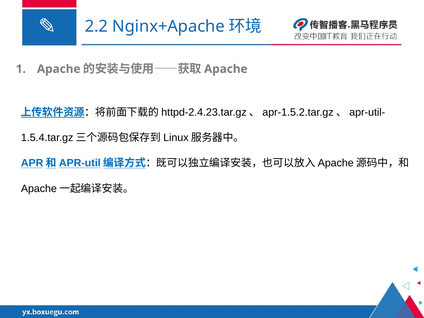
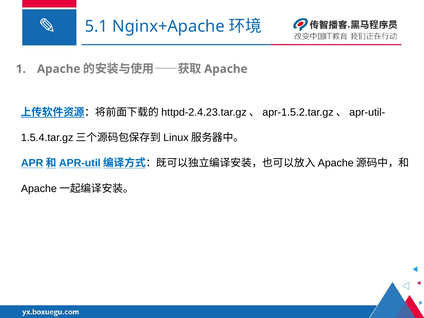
2.2: 2.2 -> 5.1 (96, 26)
